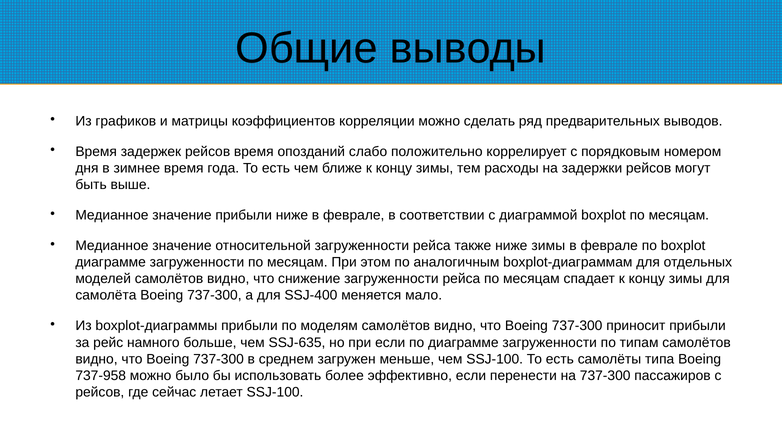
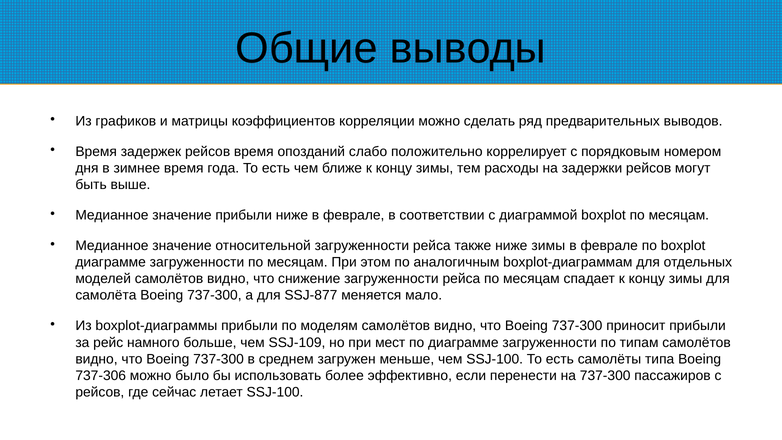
SSJ-400: SSJ-400 -> SSJ-877 (311, 295)
SSJ-635: SSJ-635 -> SSJ-109 (297, 342)
при если: если -> мест (390, 342)
737-958: 737-958 -> 737-306 (101, 376)
